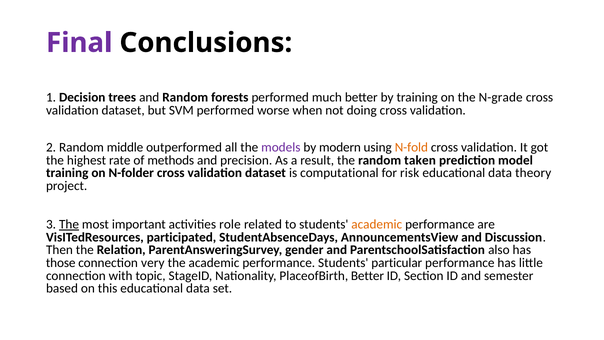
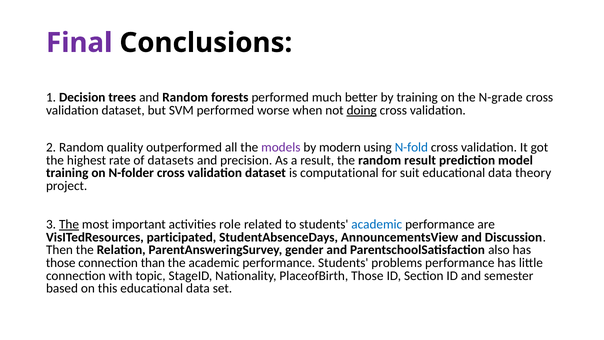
doing underline: none -> present (362, 110)
middle: middle -> quality (125, 147)
N-fold colour: orange -> blue (411, 147)
methods: methods -> datasets (171, 160)
random taken: taken -> result (420, 160)
risk: risk -> suit (410, 173)
academic colour: orange -> blue (377, 224)
very: very -> than (153, 263)
particular: particular -> problems (397, 263)
PlaceofBirth Better: Better -> Those (367, 276)
